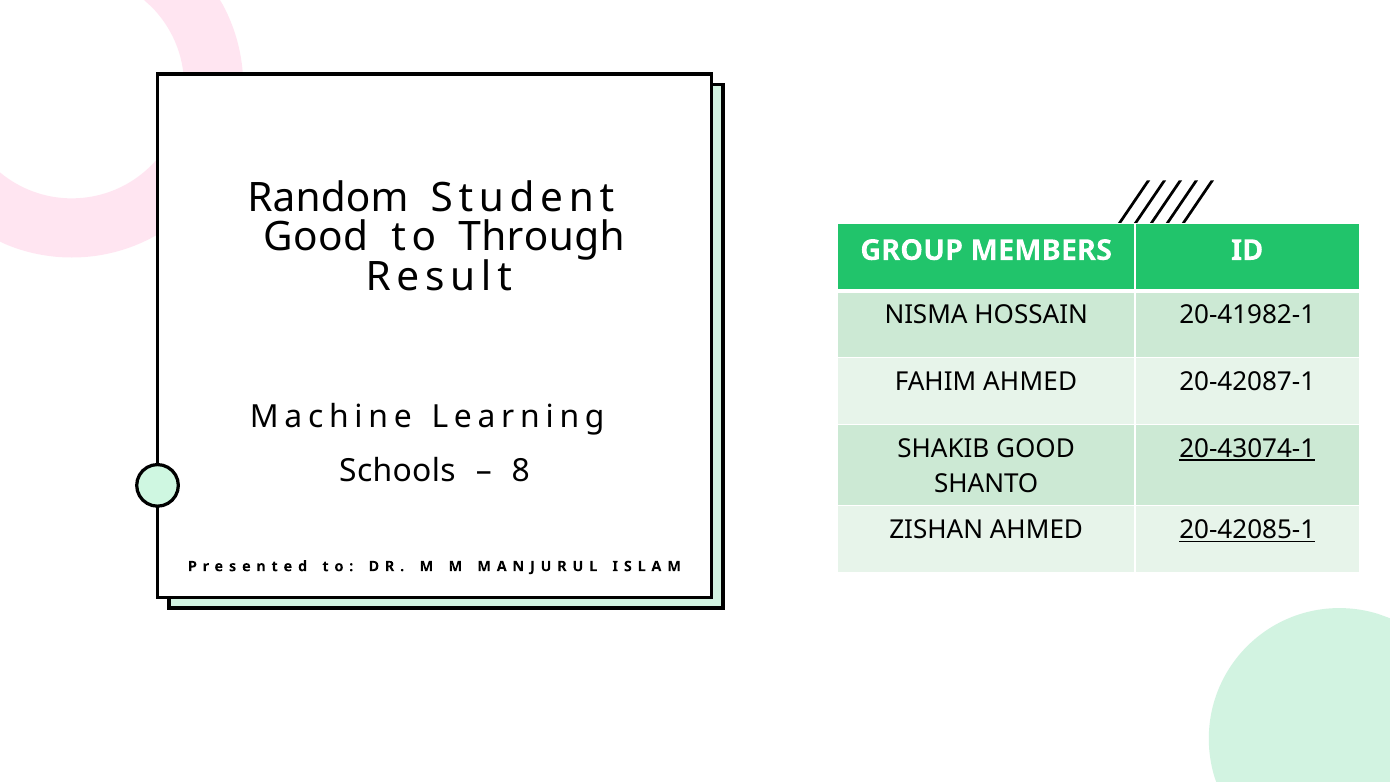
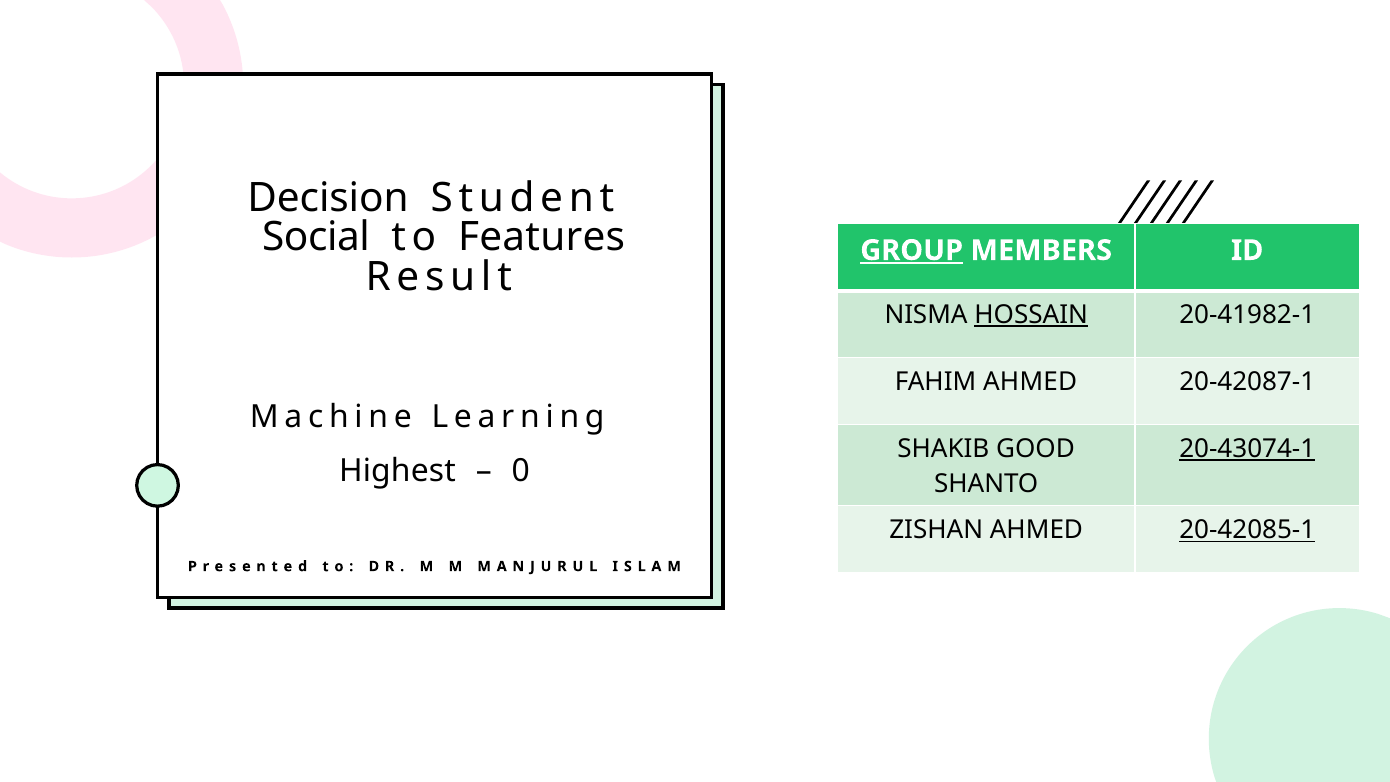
Random: Random -> Decision (328, 198)
Good: Good -> Social (316, 237)
Through: Through -> Features (542, 237)
GROUP underline: none -> present (912, 250)
HOSSAIN underline: none -> present (1031, 315)
Schools: Schools -> Highest (397, 471)
8: 8 -> 0 (521, 471)
